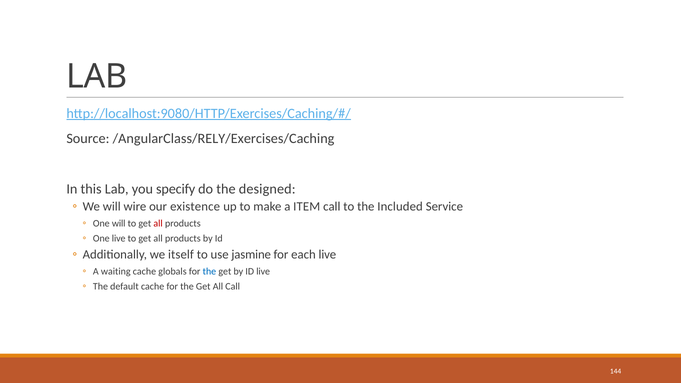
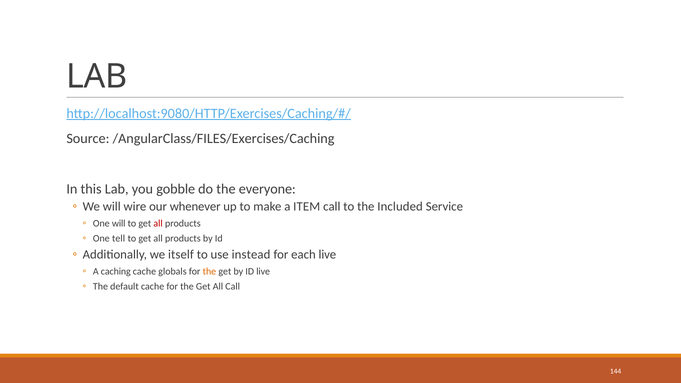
/AngularClass/RELY/Exercises/Caching: /AngularClass/RELY/Exercises/Caching -> /AngularClass/FILES/Exercises/Caching (224, 139)
specify: specify -> gobble (176, 189)
designed: designed -> everyone (267, 189)
existence: existence -> whenever (195, 207)
One live: live -> tell (119, 238)
jasmine: jasmine -> instead (251, 255)
waiting: waiting -> caching (116, 271)
the colour: blue -> orange (209, 271)
